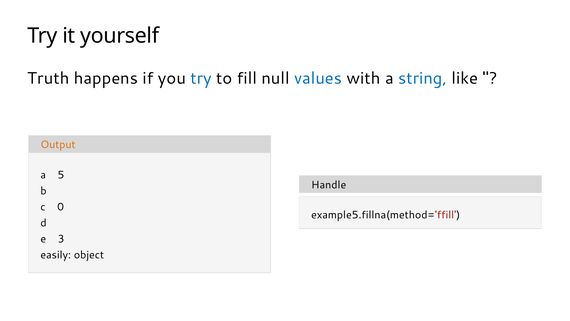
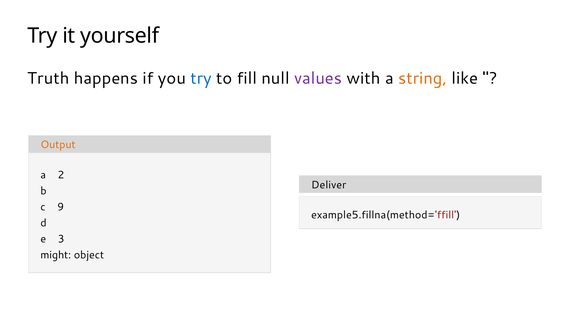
values colour: blue -> purple (318, 78)
string colour: blue -> orange (423, 78)
5: 5 -> 2 (61, 175)
Handle: Handle -> Deliver (329, 185)
0: 0 -> 9 (61, 207)
easily: easily -> might (56, 255)
